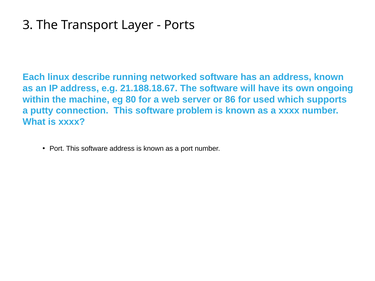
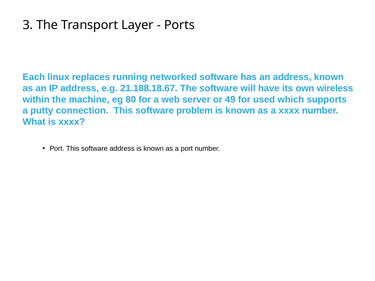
describe: describe -> replaces (91, 77)
ongoing: ongoing -> wireless (335, 88)
86: 86 -> 49 (230, 100)
